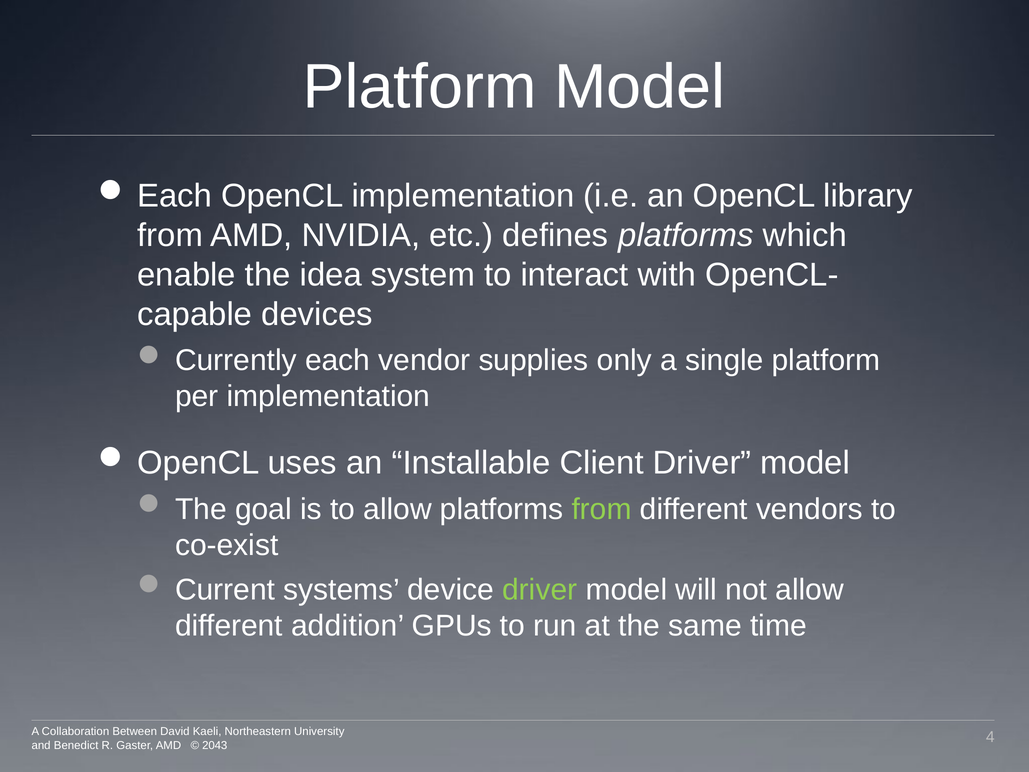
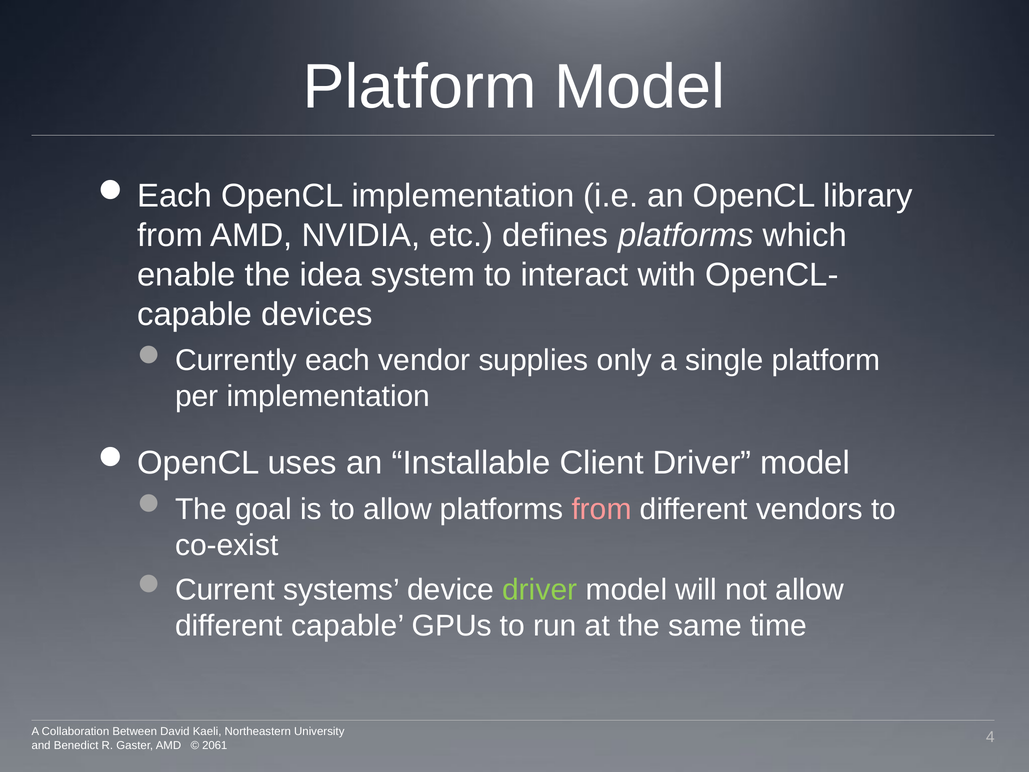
from colour: light green -> pink (602, 509)
different addition: addition -> capable (348, 626)
2043: 2043 -> 2061 (215, 745)
